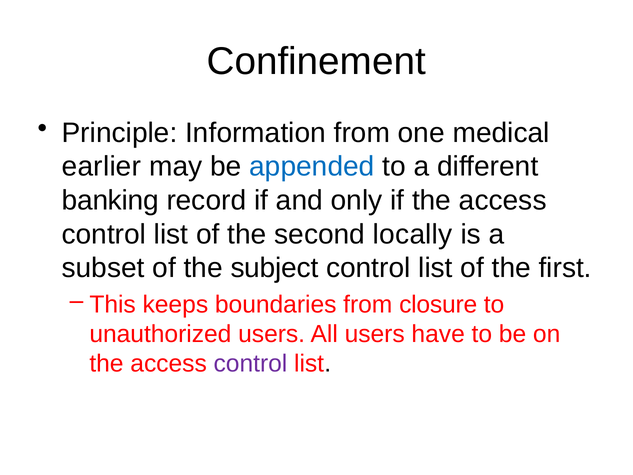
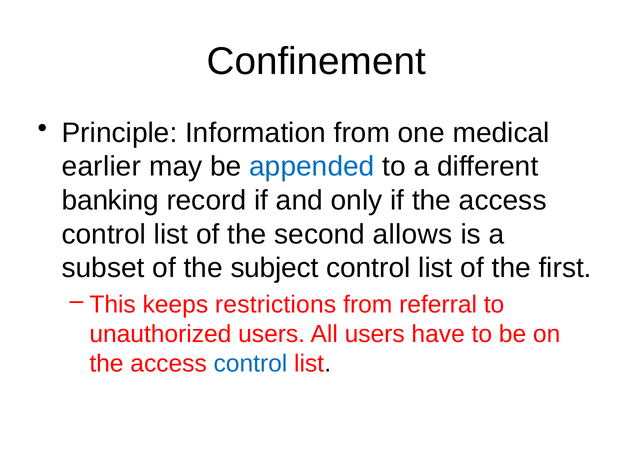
locally: locally -> allows (413, 234)
boundaries: boundaries -> restrictions (276, 304)
closure: closure -> referral (438, 304)
control colour: purple -> blue (250, 363)
